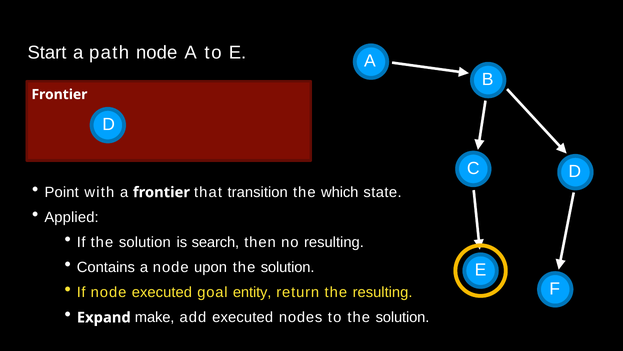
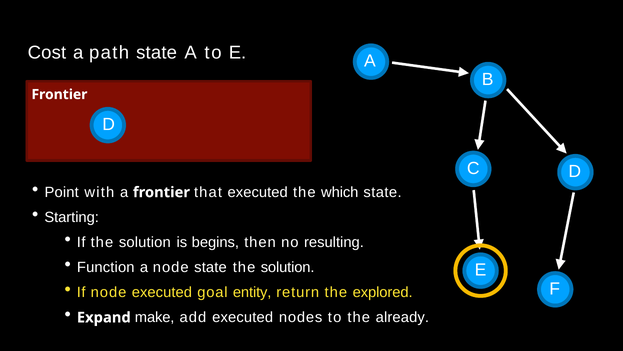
Start: Start -> Cost (47, 53)
path node: node -> state (157, 53)
that transition: transition -> executed (258, 192)
Applied: Applied -> Starting (72, 217)
search: search -> begins (215, 242)
Contains: Contains -> Function (106, 267)
node upon: upon -> state (211, 267)
the resulting: resulting -> explored (383, 292)
to the solution: solution -> already (402, 317)
